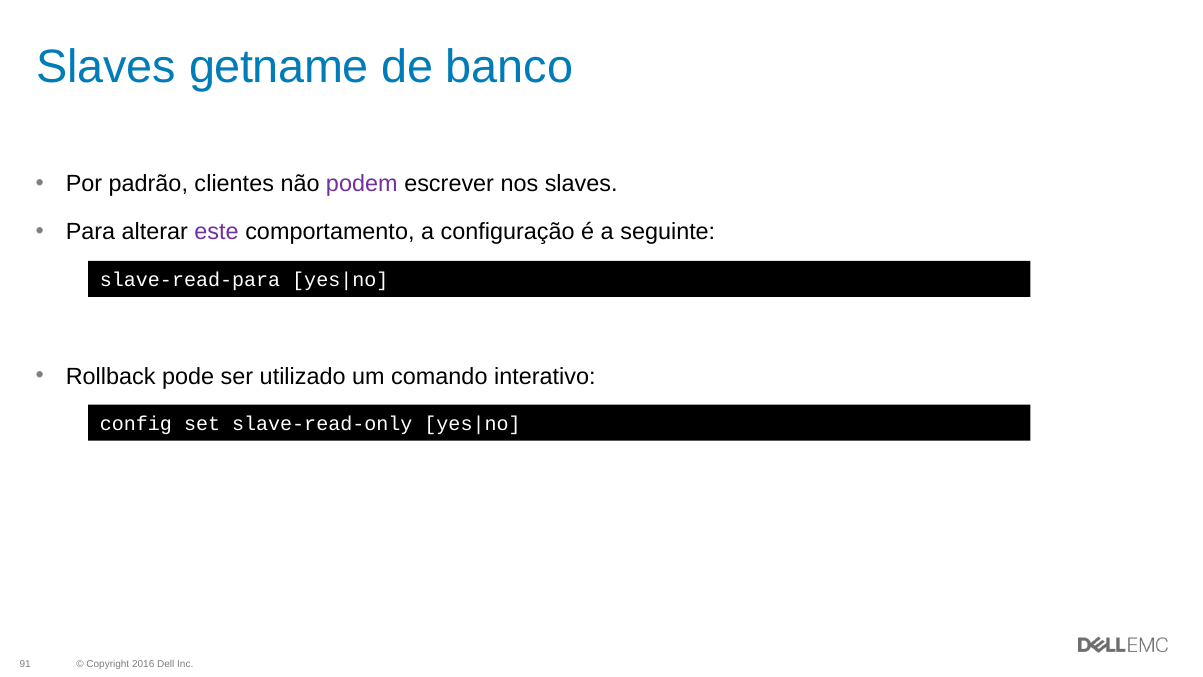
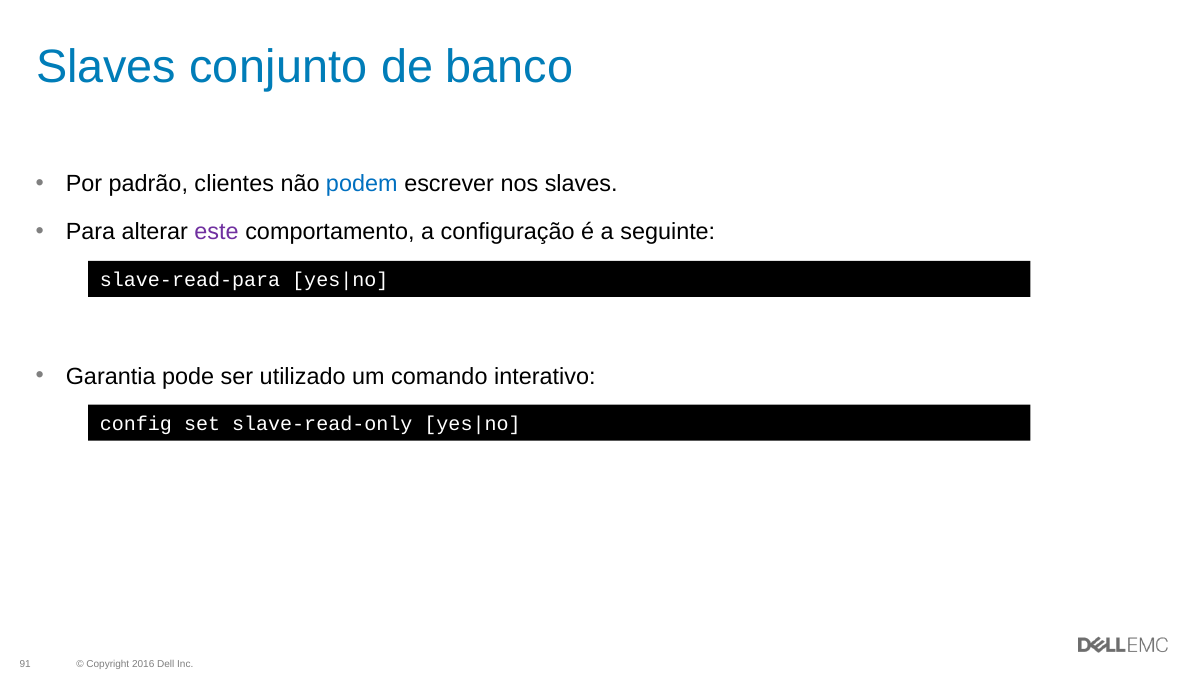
getname: getname -> conjunto (279, 67)
podem colour: purple -> blue (362, 184)
Rollback: Rollback -> Garantia (111, 376)
